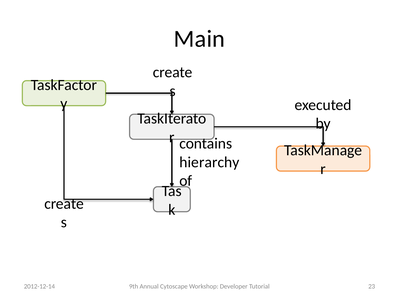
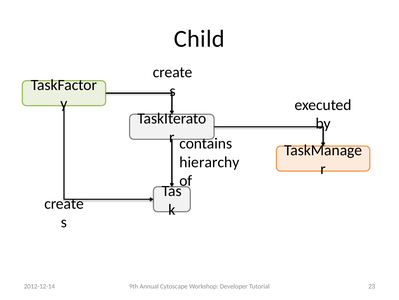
Main: Main -> Child (199, 39)
